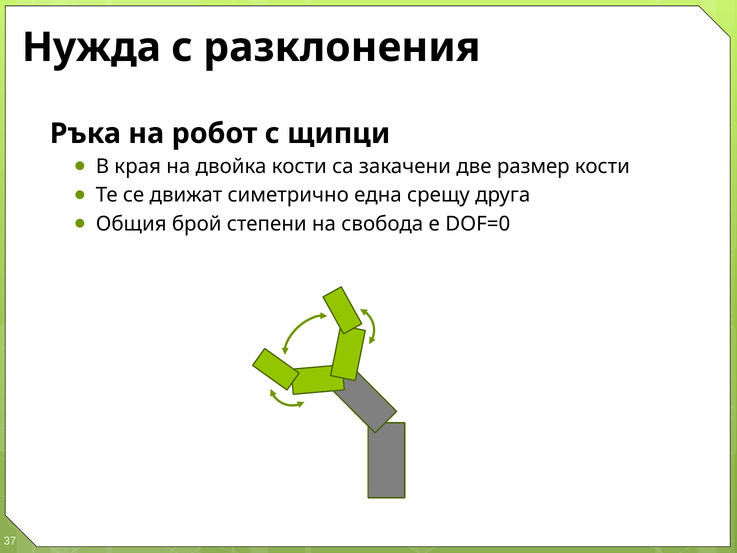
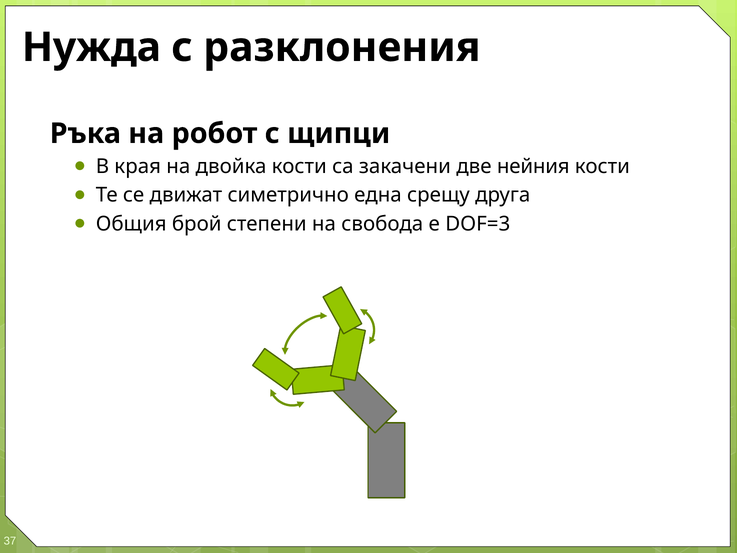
размер: размер -> нейния (533, 166)
DOF=0: DOF=0 -> DOF=3 (478, 224)
